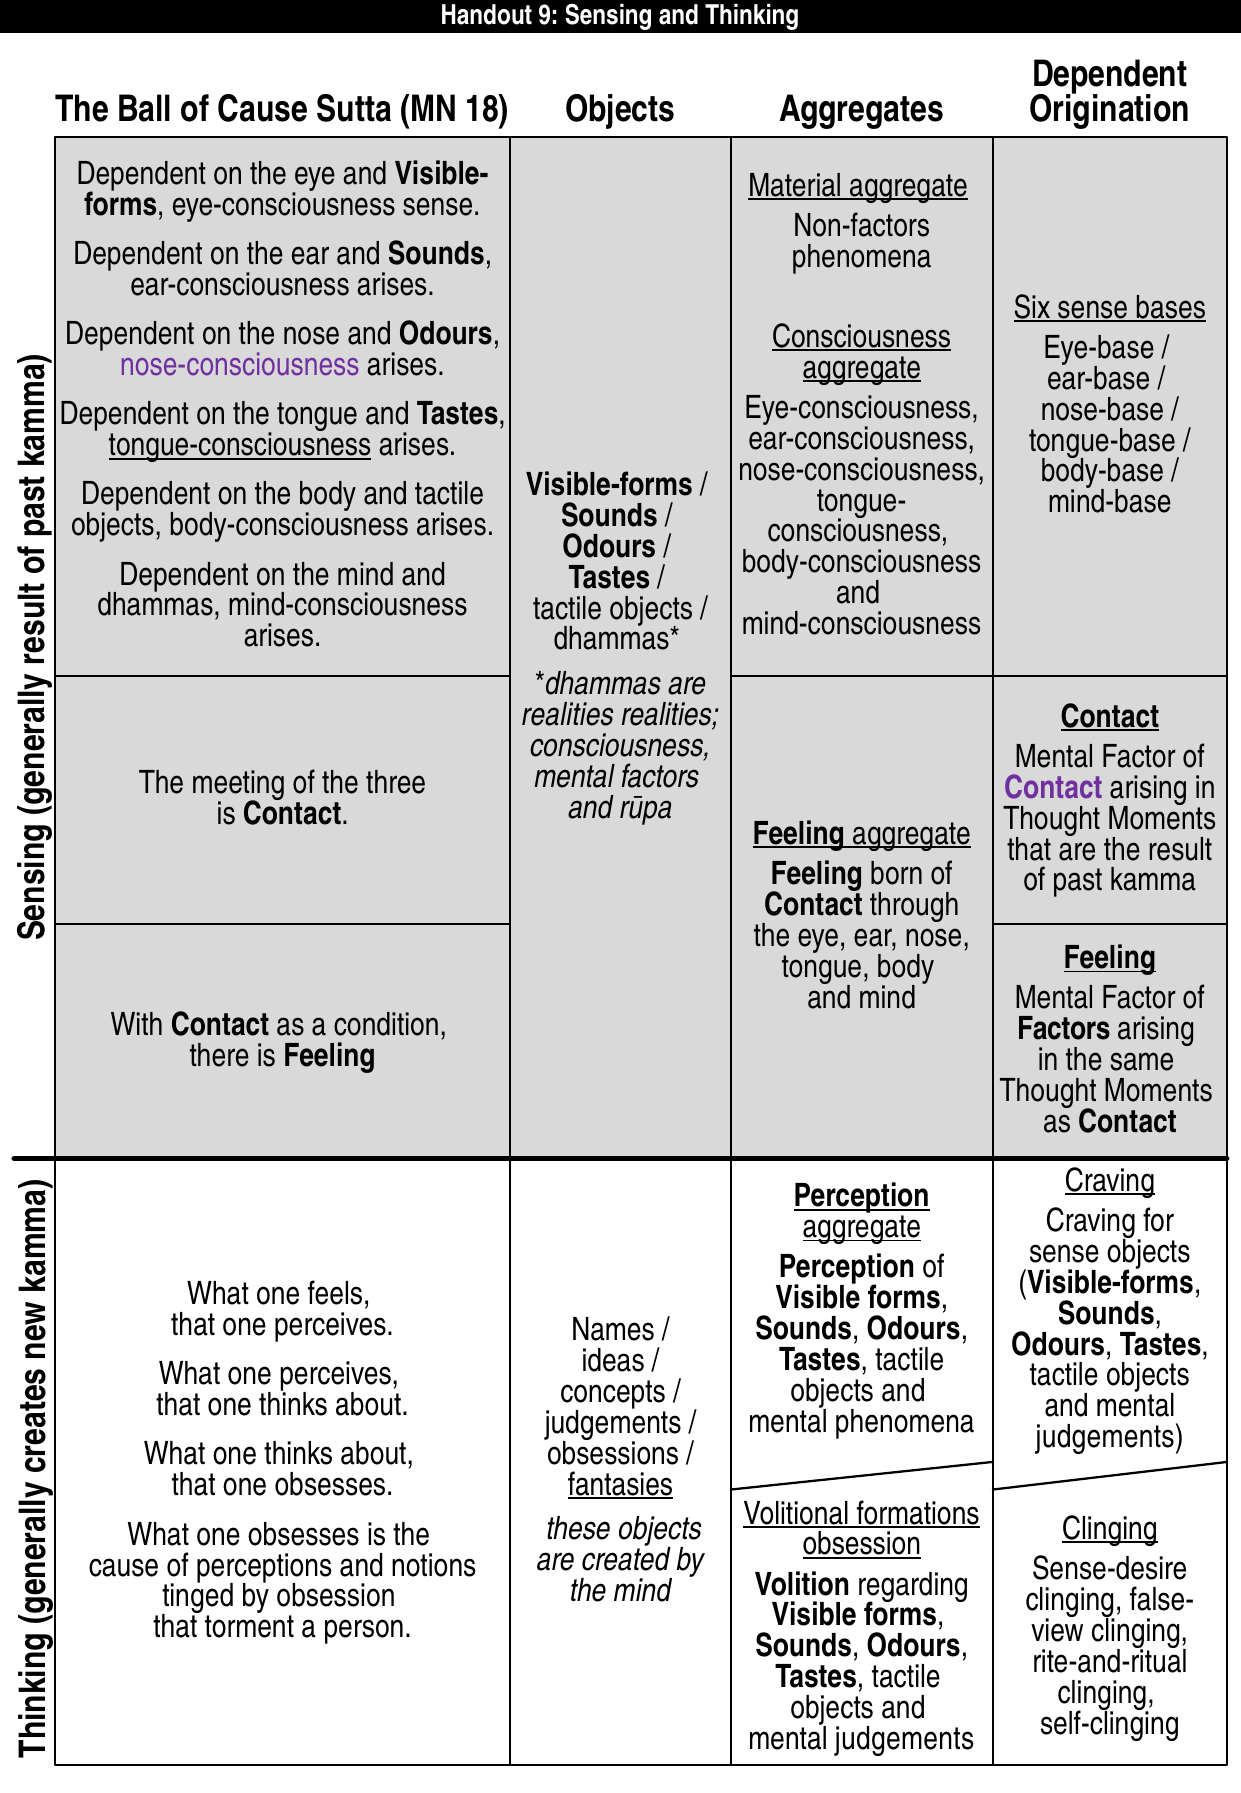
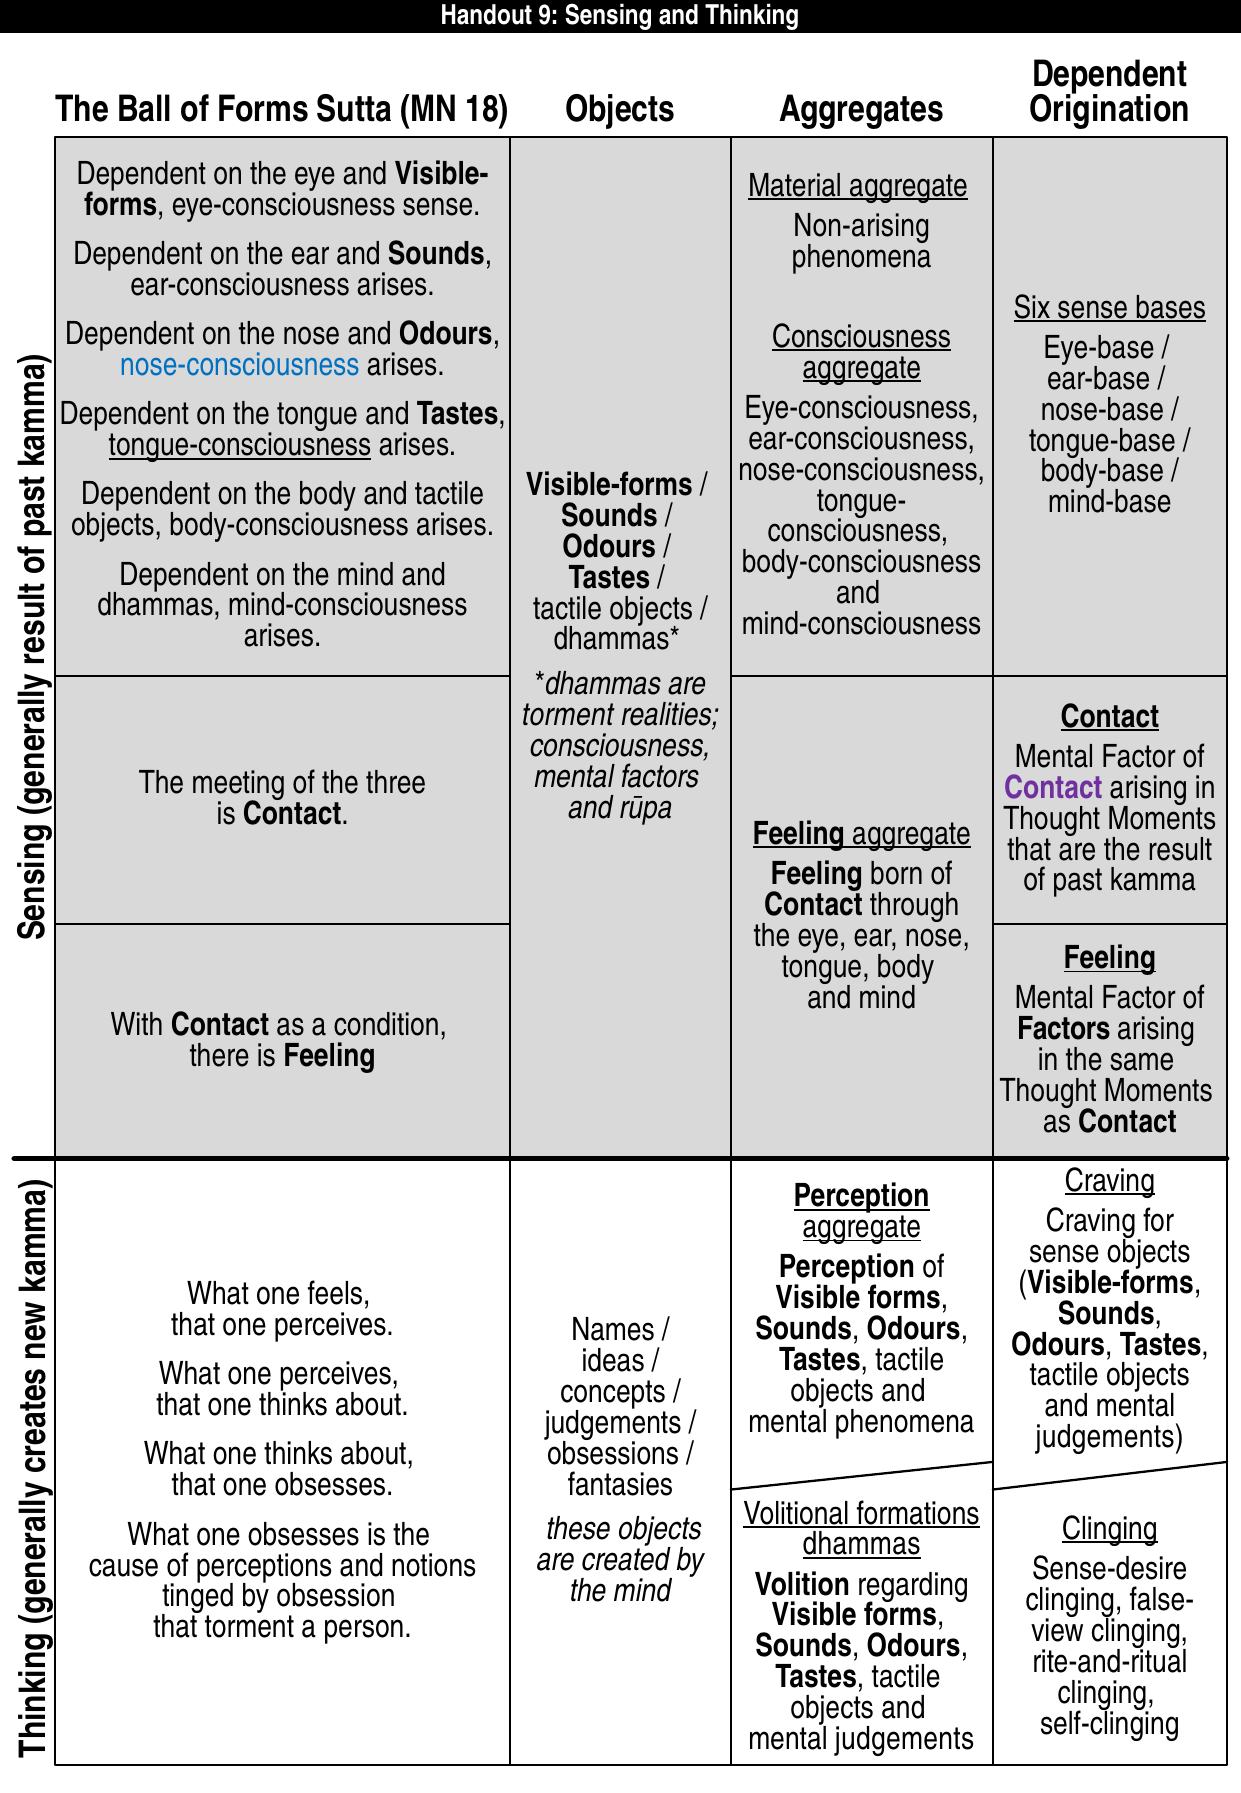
of Cause: Cause -> Forms (263, 109)
Non-factors: Non-factors -> Non-arising (862, 226)
nose-consciousness colour: purple -> blue (240, 365)
realities: realities -> torment (568, 715)
fantasies underline: present -> none (620, 1484)
obsession: obsession -> dhammas (862, 1544)
